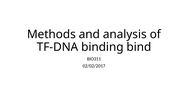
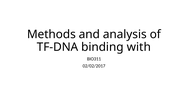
bind: bind -> with (139, 47)
